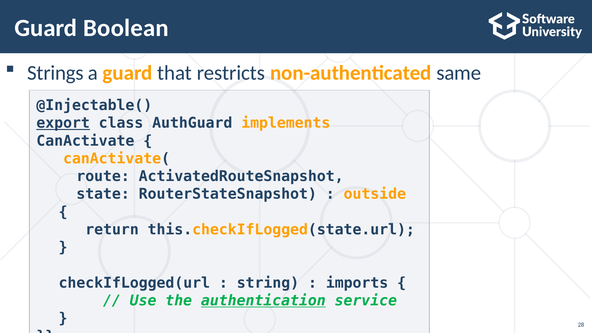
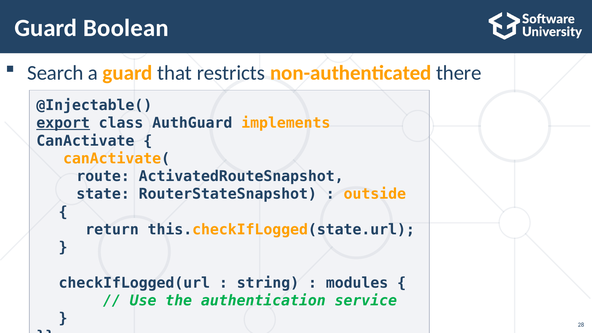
Strings: Strings -> Search (55, 73)
same: same -> there (459, 73)
imports: imports -> modules (357, 283)
authentication underline: present -> none (263, 301)
